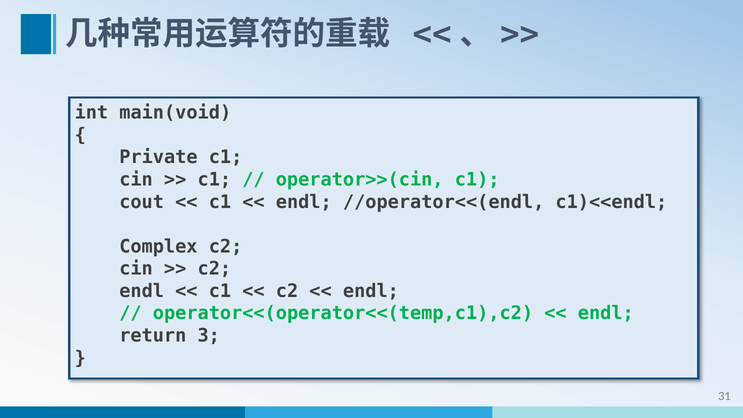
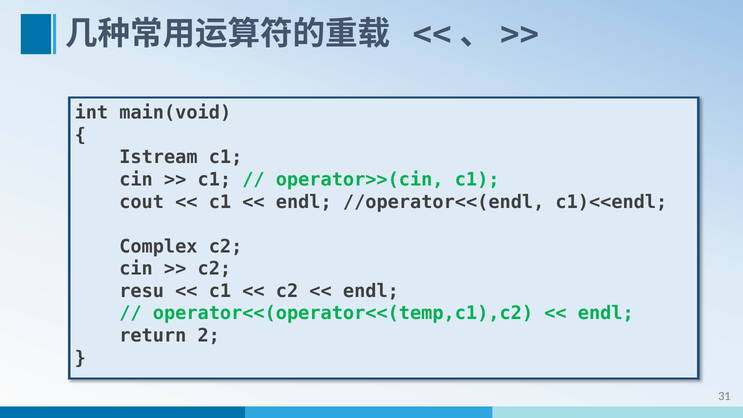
Private: Private -> Istream (158, 157)
endl: endl -> resu (142, 291)
3: 3 -> 2 (209, 336)
